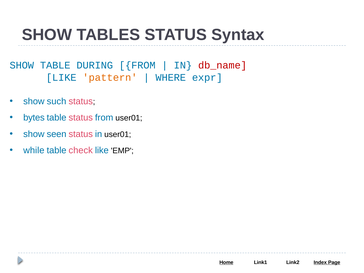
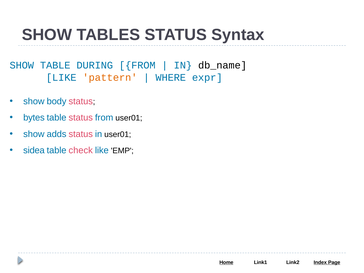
db_name colour: red -> black (222, 65)
such: such -> body (57, 101)
seen: seen -> adds (57, 134)
while: while -> sidea (34, 150)
